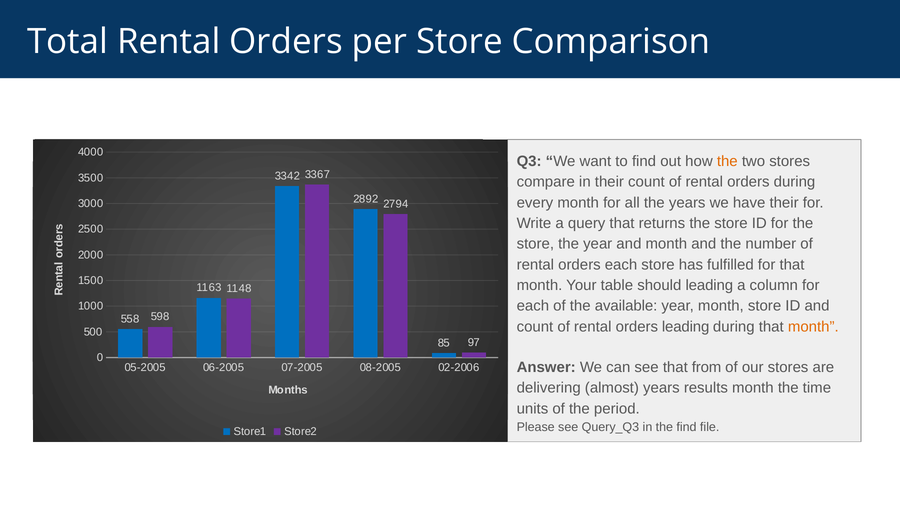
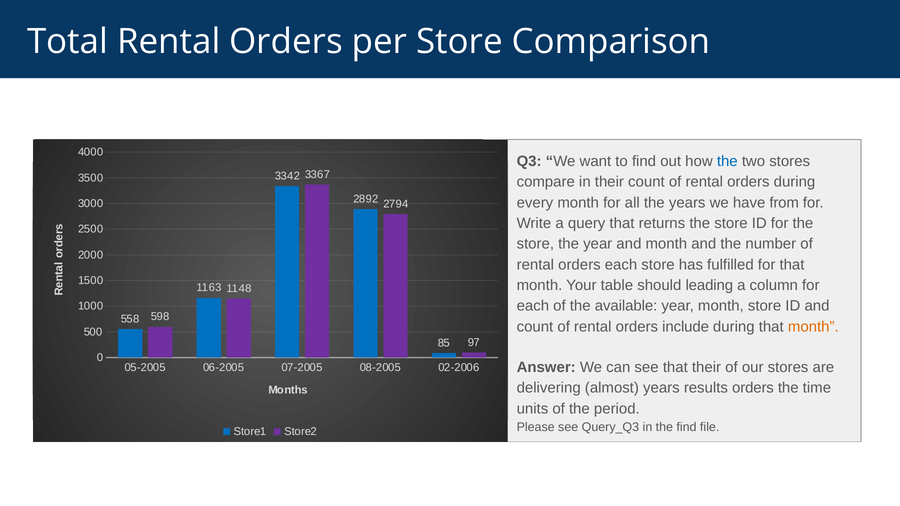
the colour: orange -> blue (727, 161)
have their: their -> from (784, 203)
orders leading: leading -> include (686, 327)
that from: from -> their (707, 368)
results month: month -> orders (753, 388)
